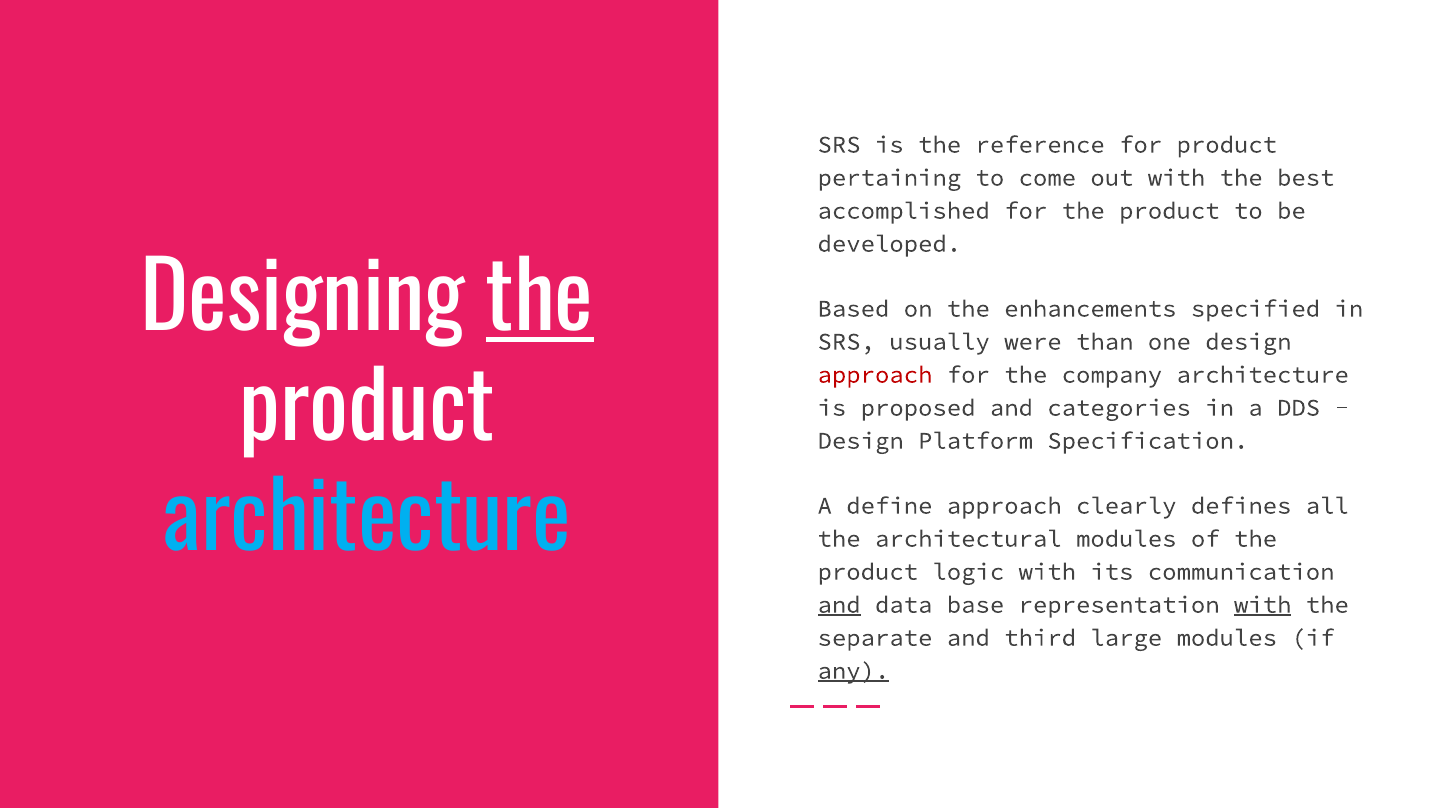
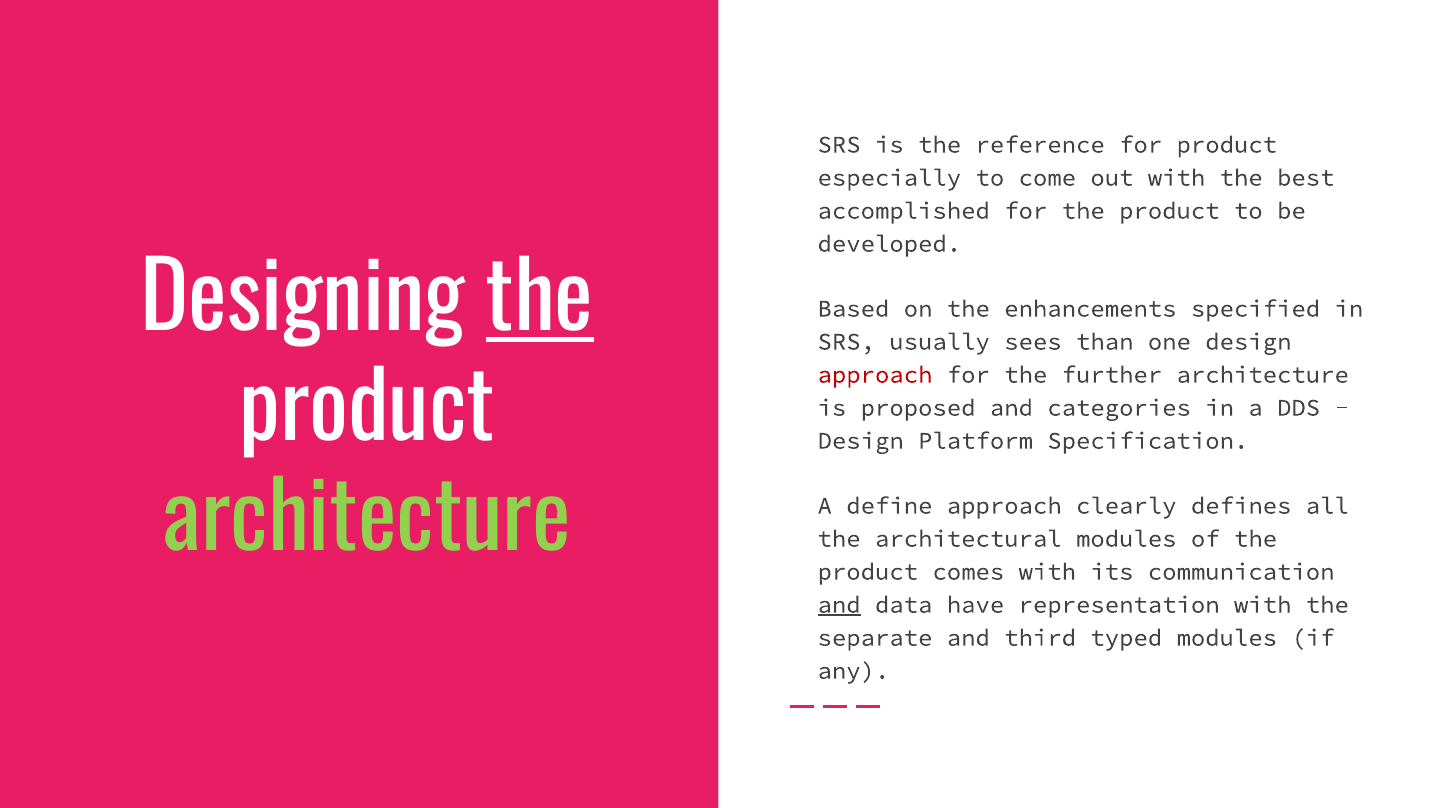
pertaining: pertaining -> especially (889, 178)
were: were -> sees (1033, 342)
company: company -> further (1112, 375)
architecture colour: light blue -> light green (367, 520)
logic: logic -> comes (968, 572)
base: base -> have (976, 605)
with underline: present -> none (1263, 605)
large: large -> typed (1126, 638)
any underline: present -> none (853, 671)
